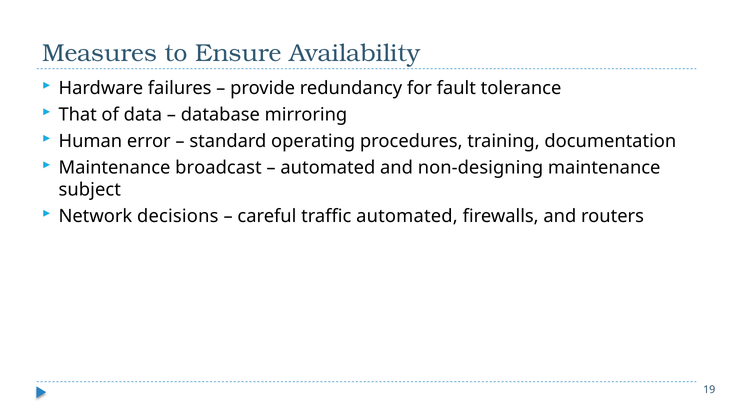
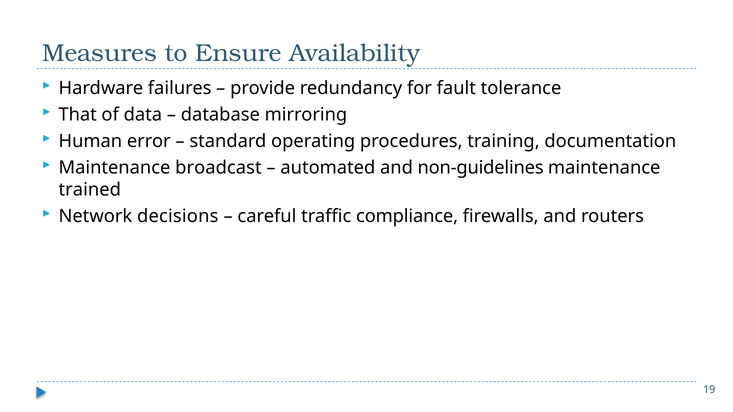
non-designing: non-designing -> non-guidelines (481, 168)
subject: subject -> trained (90, 190)
traffic automated: automated -> compliance (407, 217)
